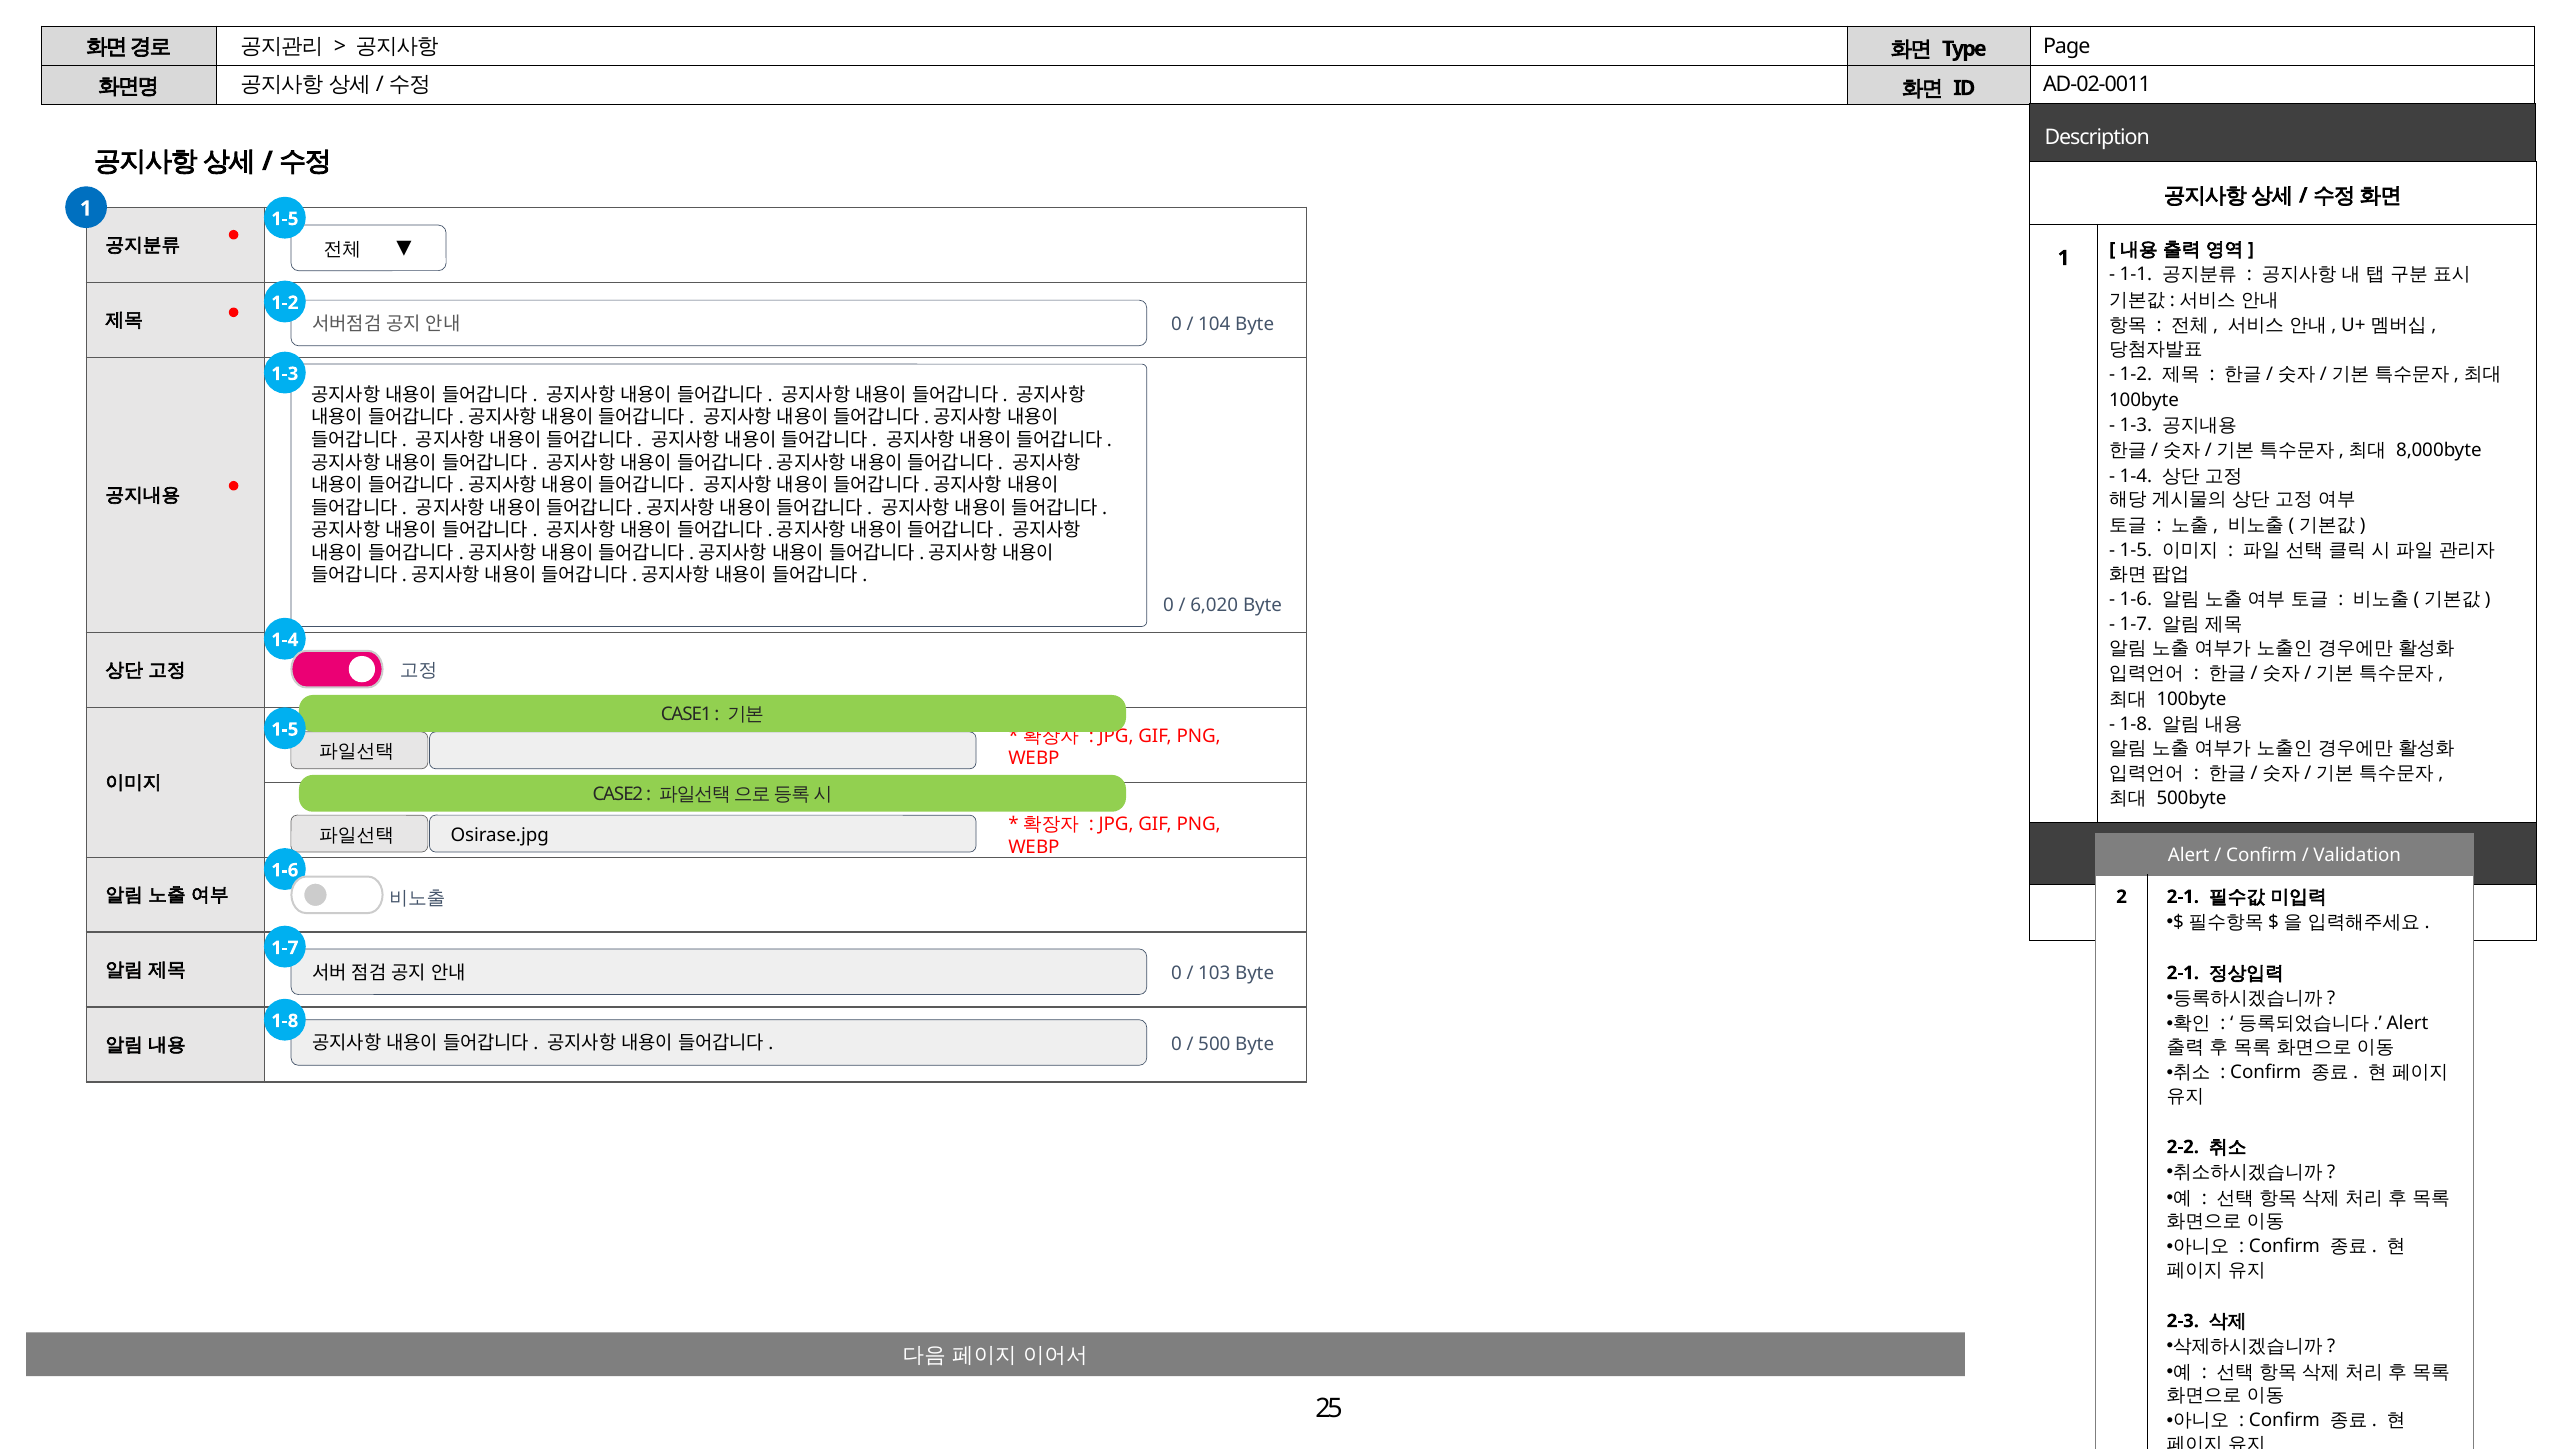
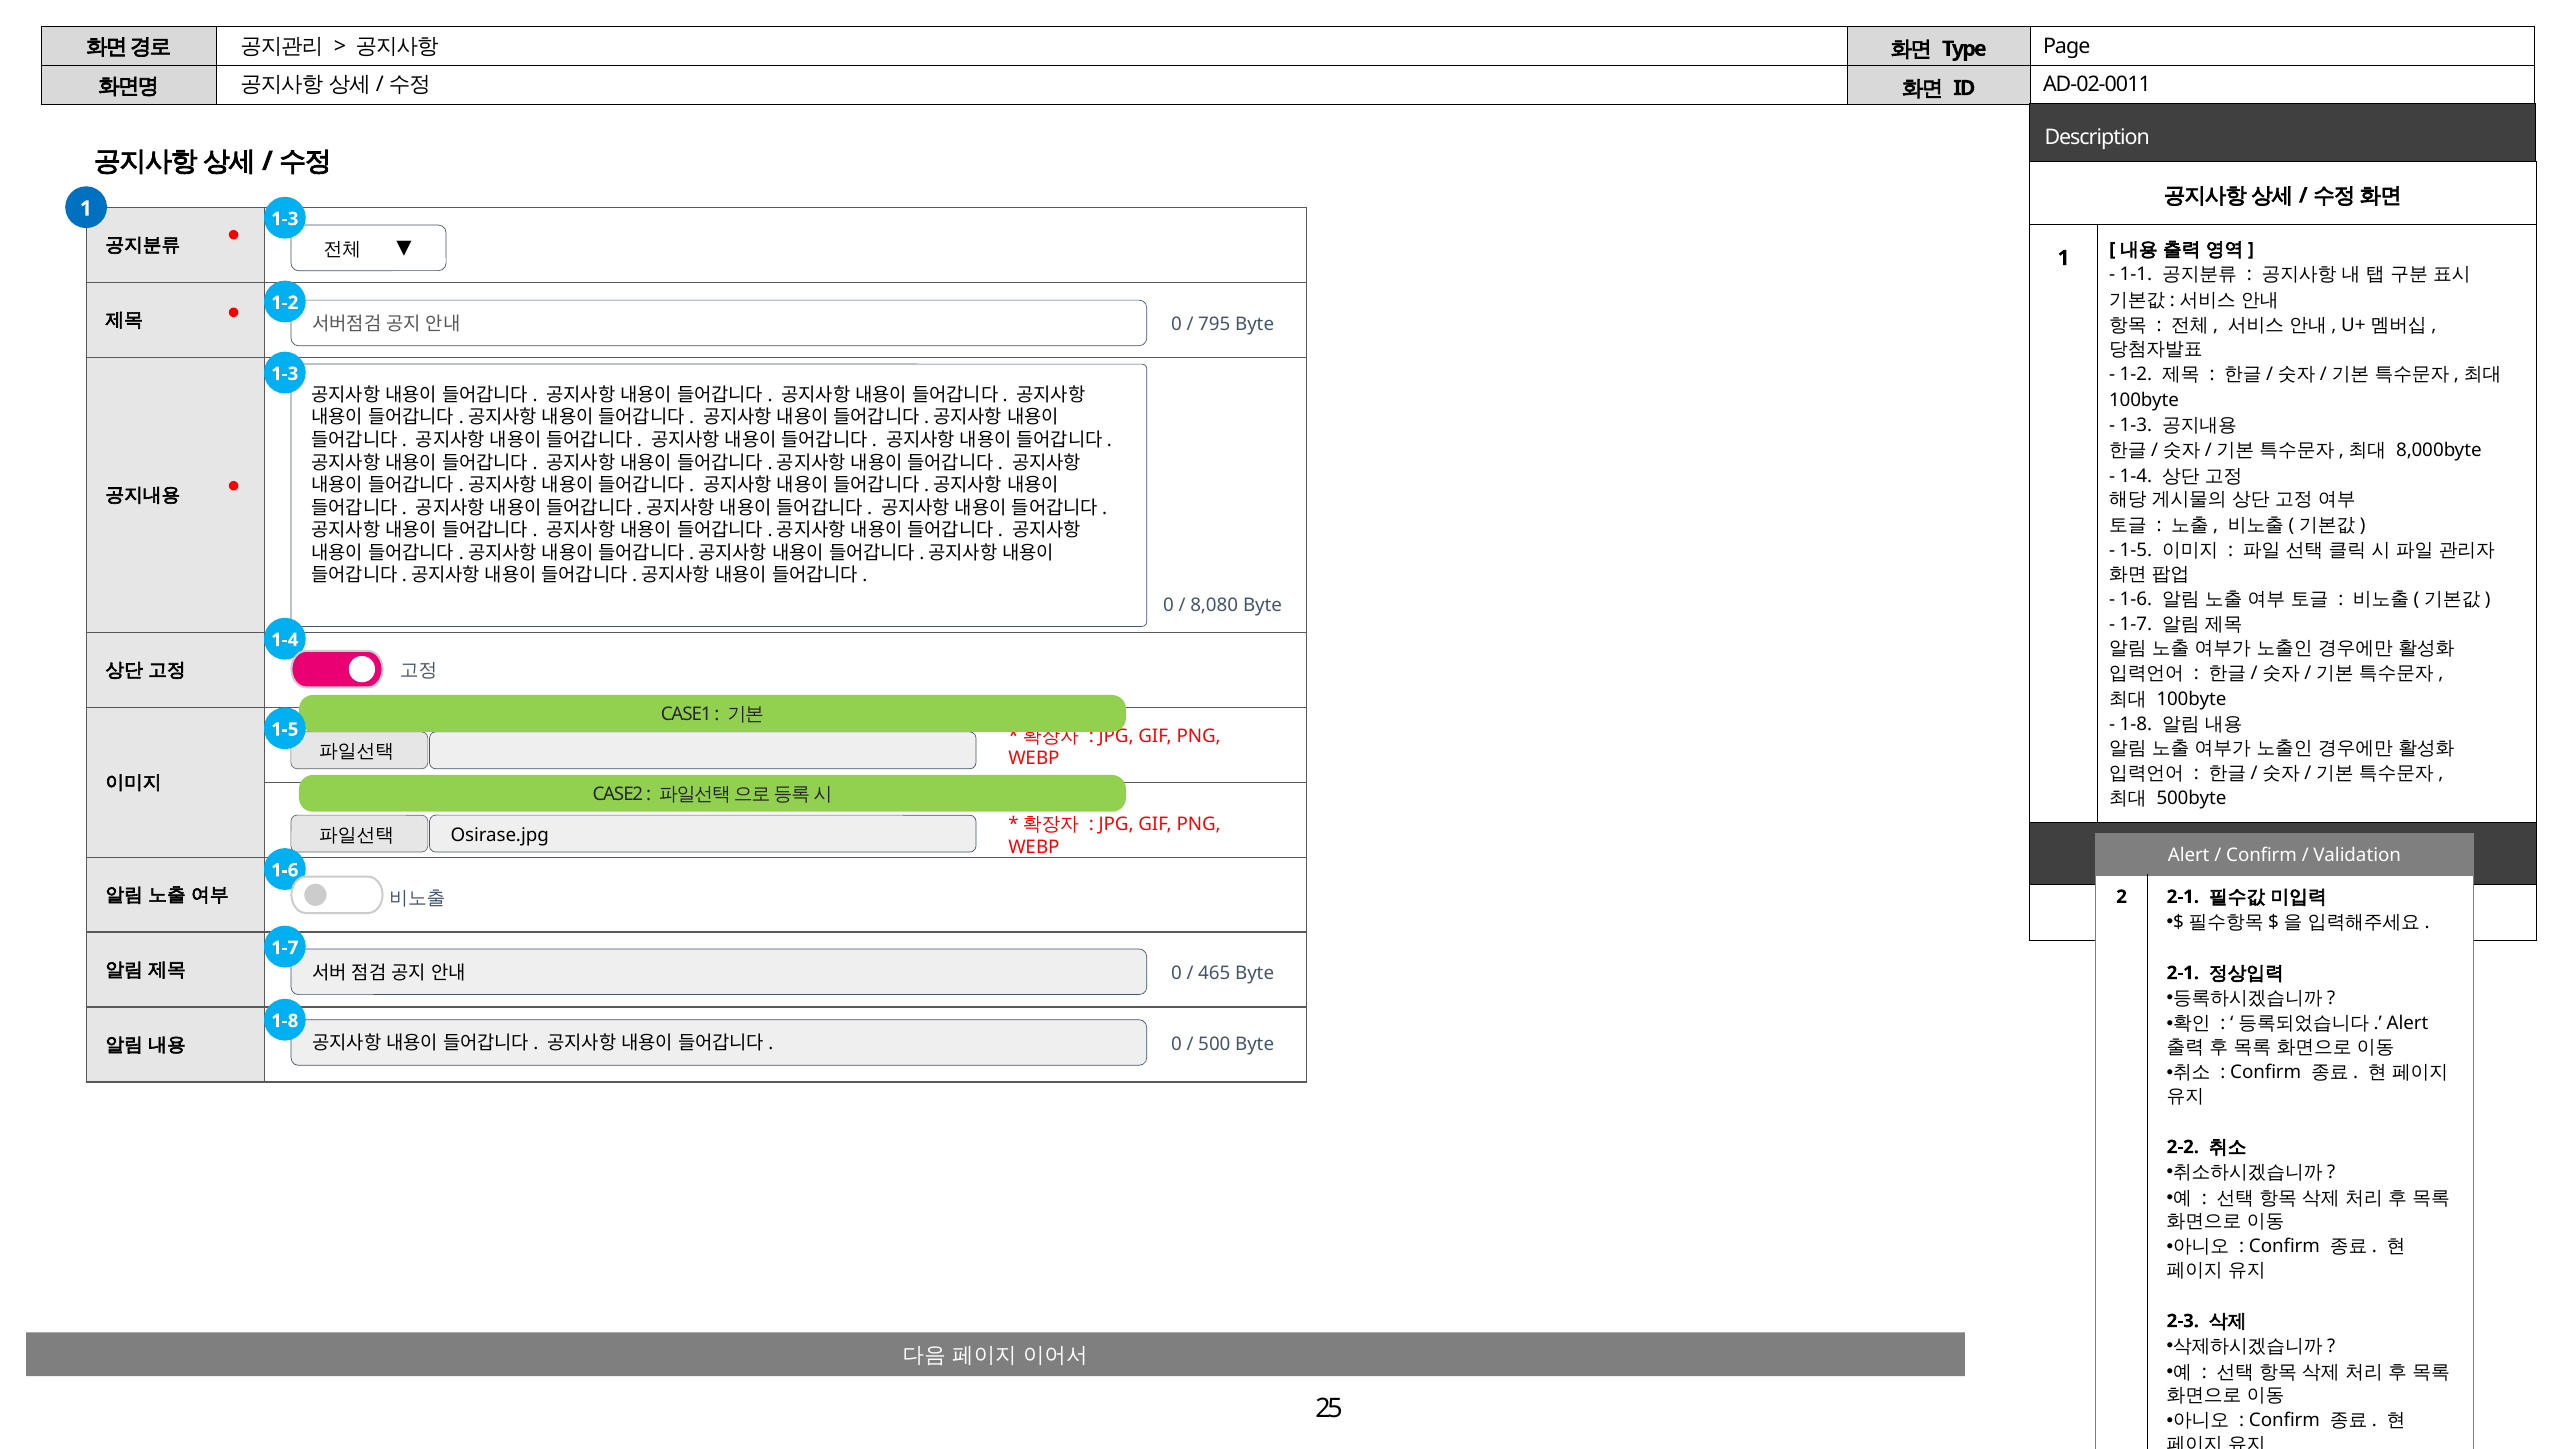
1-5: 1-5 -> 1-3 (285, 219)
104: 104 -> 795 (1214, 324)
6,020: 6,020 -> 8,080 (1214, 605)
103: 103 -> 465 (1214, 973)
